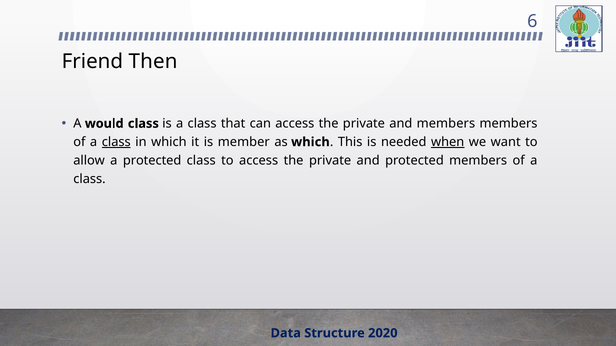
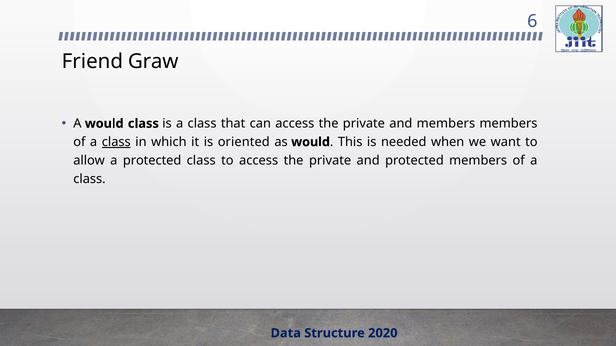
Then: Then -> Graw (153, 61)
member: member -> oriented (244, 142)
as which: which -> would (311, 142)
when underline: present -> none (448, 142)
